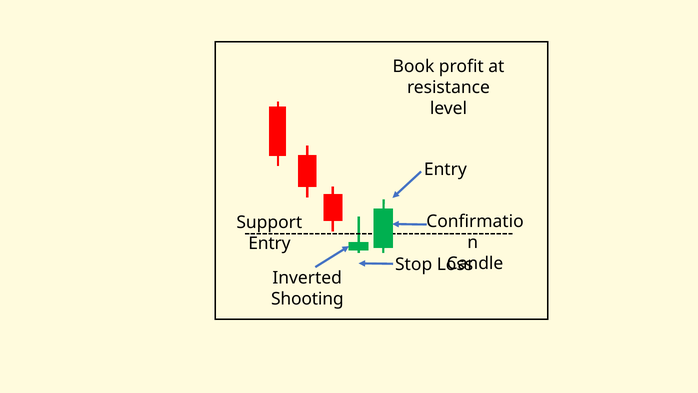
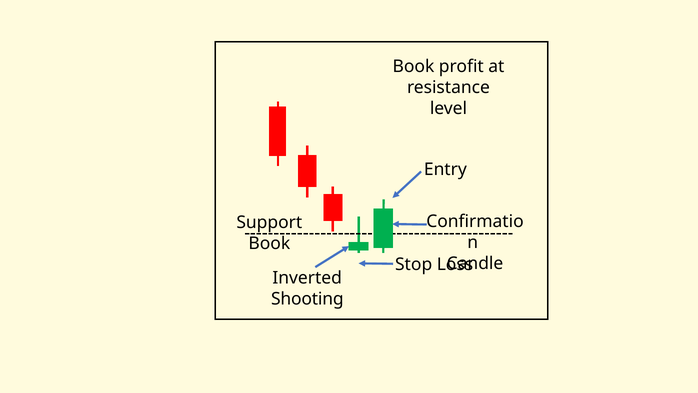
Entry: Entry -> Book (269, 243)
